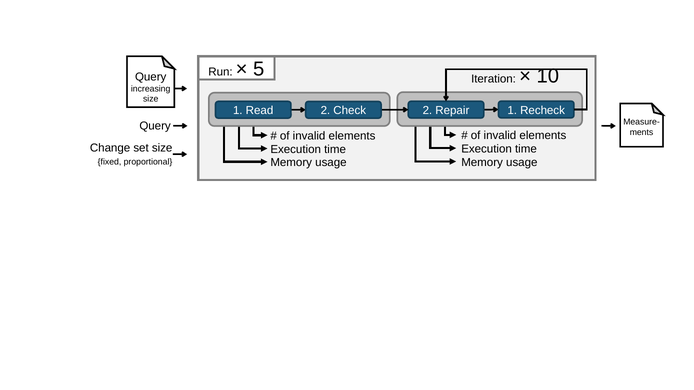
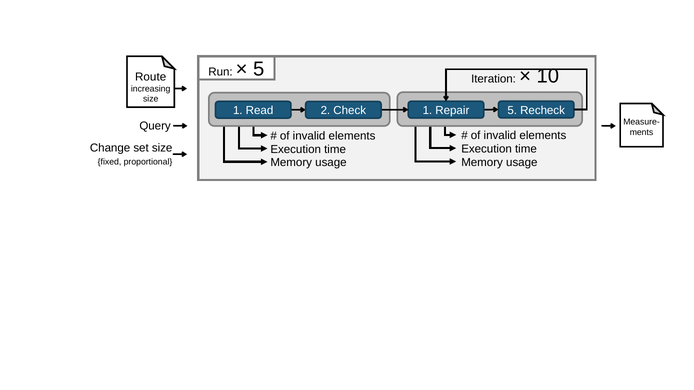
Query: Query -> Route (151, 77)
Read 2: 2 -> 1 (427, 111)
Repair 1: 1 -> 5 (512, 110)
